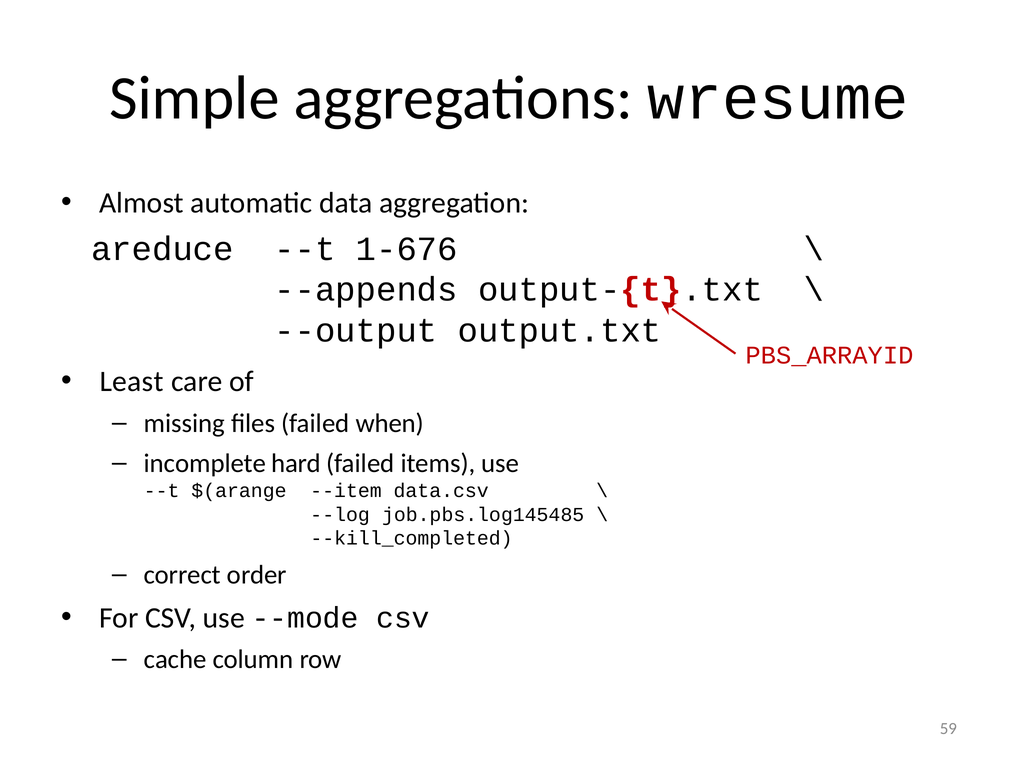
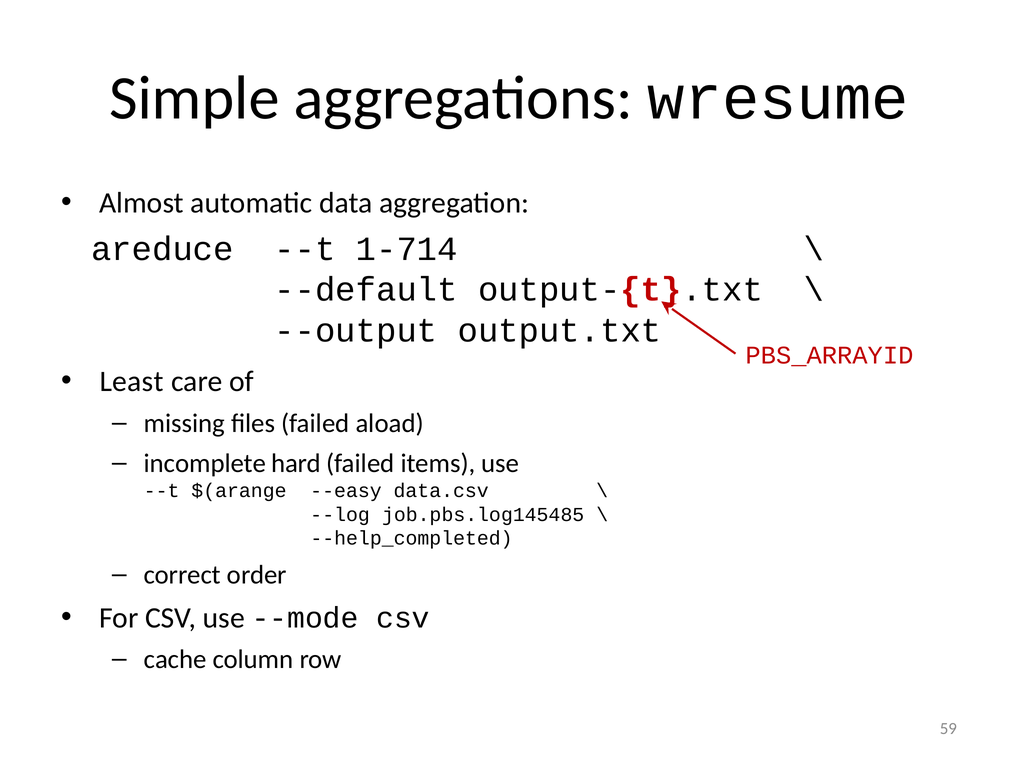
1-676: 1-676 -> 1-714 (407, 249)
--appends: --appends -> --default (366, 290)
when: when -> aload (390, 424)
--item: --item -> --easy (346, 491)
--kill_completed: --kill_completed -> --help_completed (412, 539)
